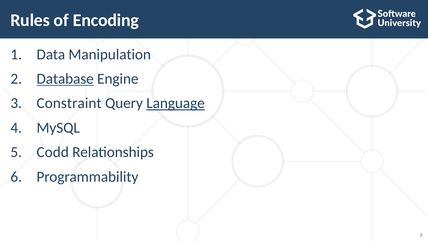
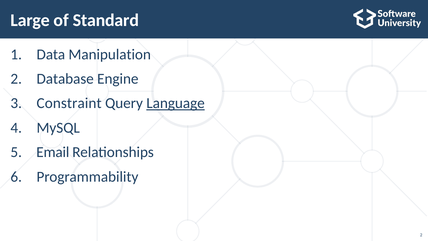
Rules: Rules -> Large (30, 20)
Encoding: Encoding -> Standard (106, 20)
Database underline: present -> none (65, 79)
Codd: Codd -> Email (53, 152)
